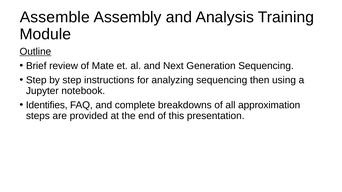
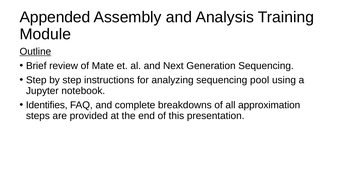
Assemble: Assemble -> Appended (55, 17)
then: then -> pool (260, 80)
